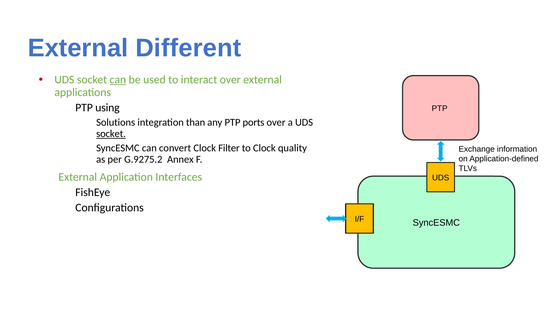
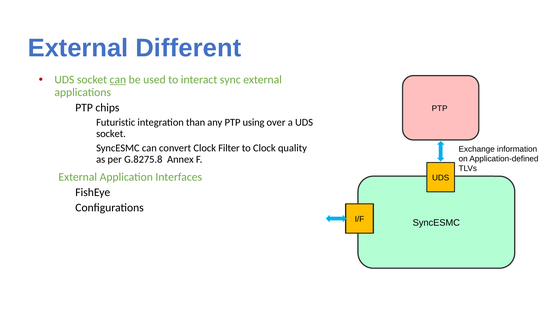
interact over: over -> sync (230, 80)
using: using -> chips (107, 108)
Solutions: Solutions -> Futuristic (116, 122)
ports: ports -> using (254, 122)
socket underline: present -> none (111, 134)
G.9275.2: G.9275.2 -> G.8275.8 (143, 159)
